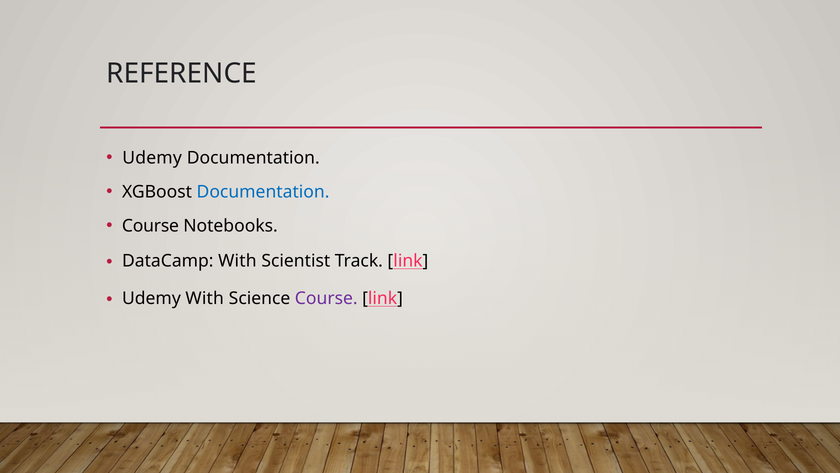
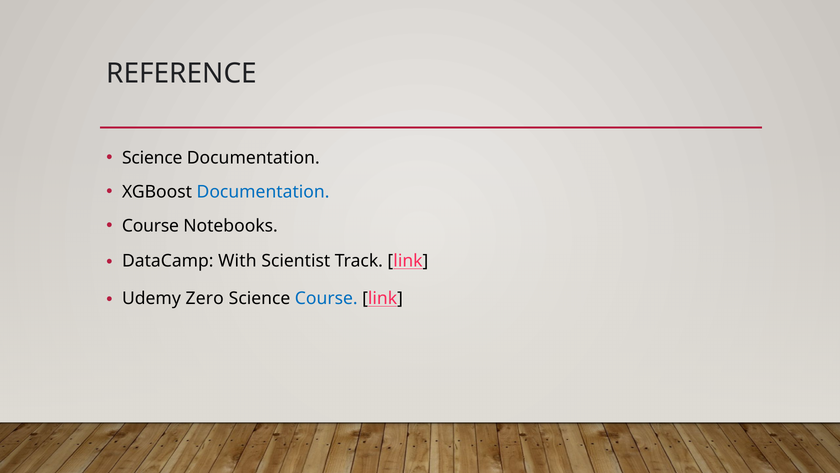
Udemy: Udemy -> Science (152, 158)
Udemy With: With -> Zero (205, 298)
Course colour: purple -> blue (326, 298)
